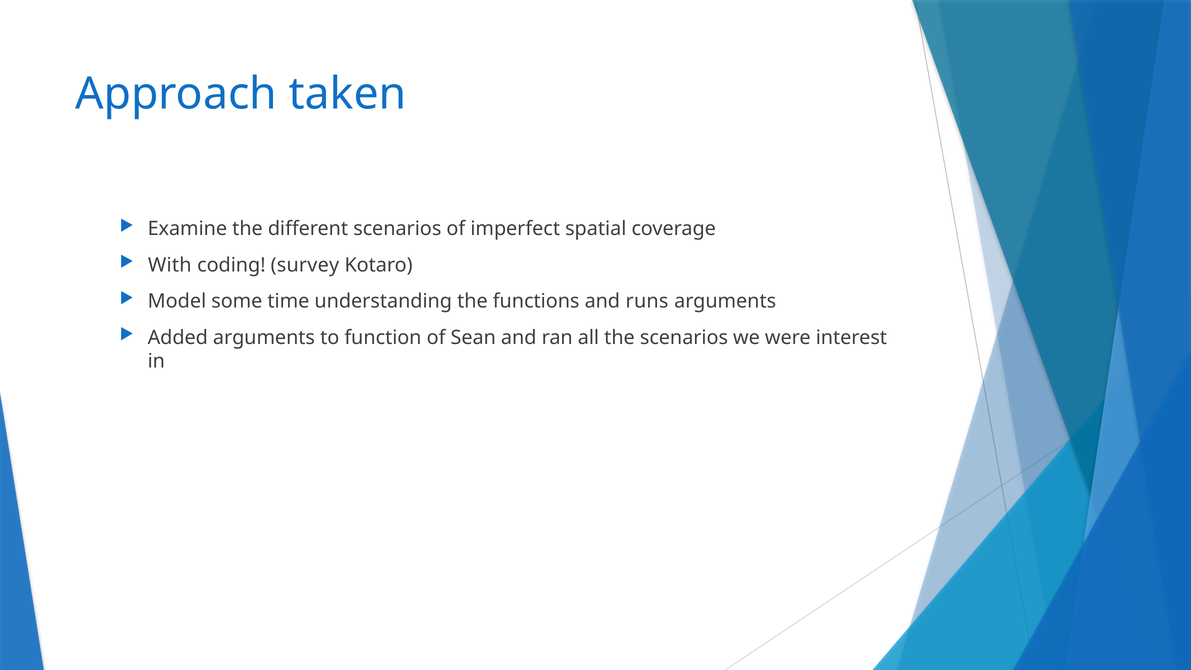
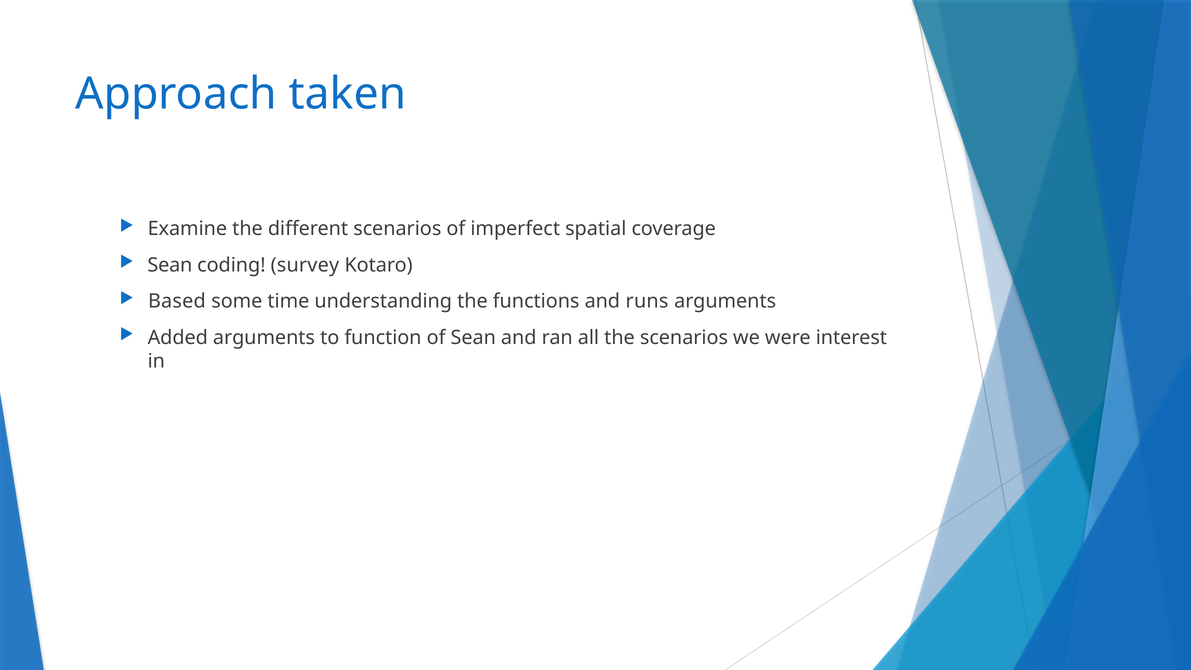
With: With -> Sean (170, 265)
Model: Model -> Based (177, 301)
